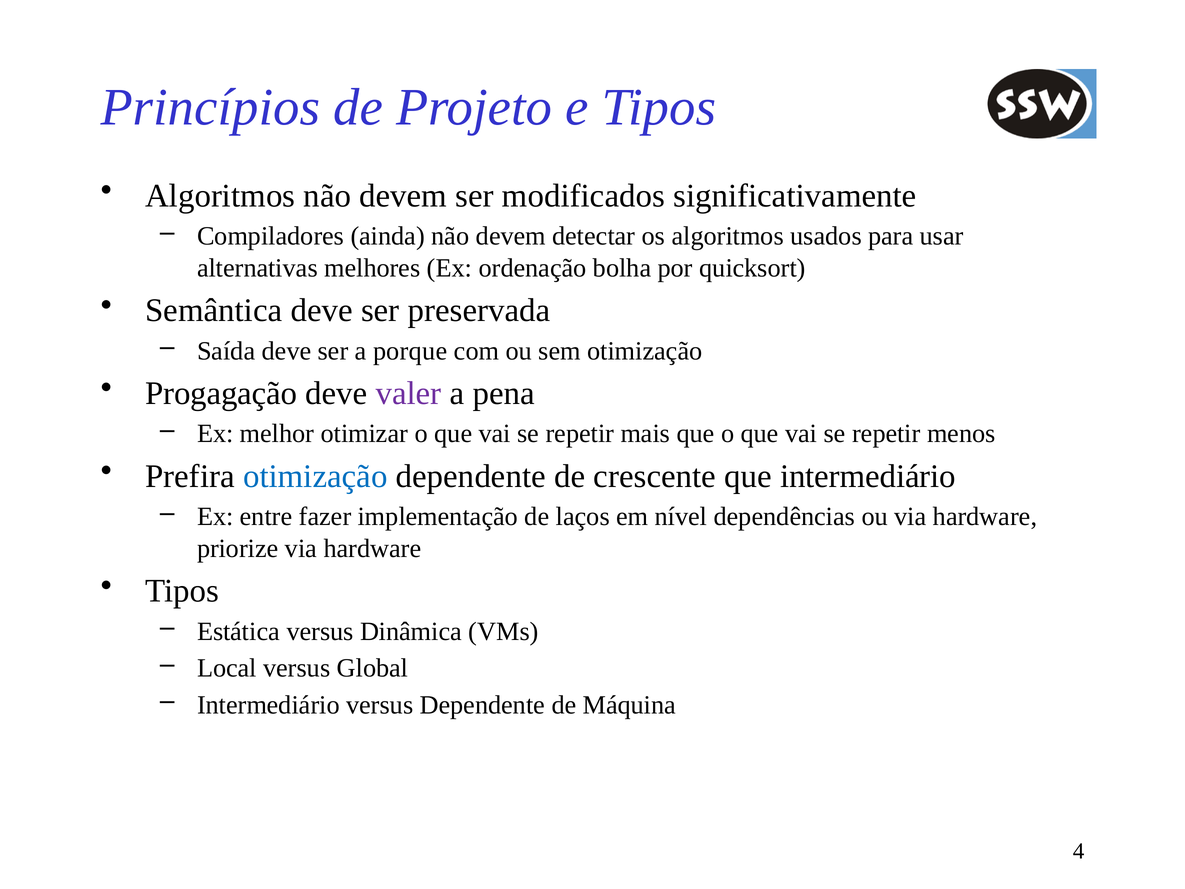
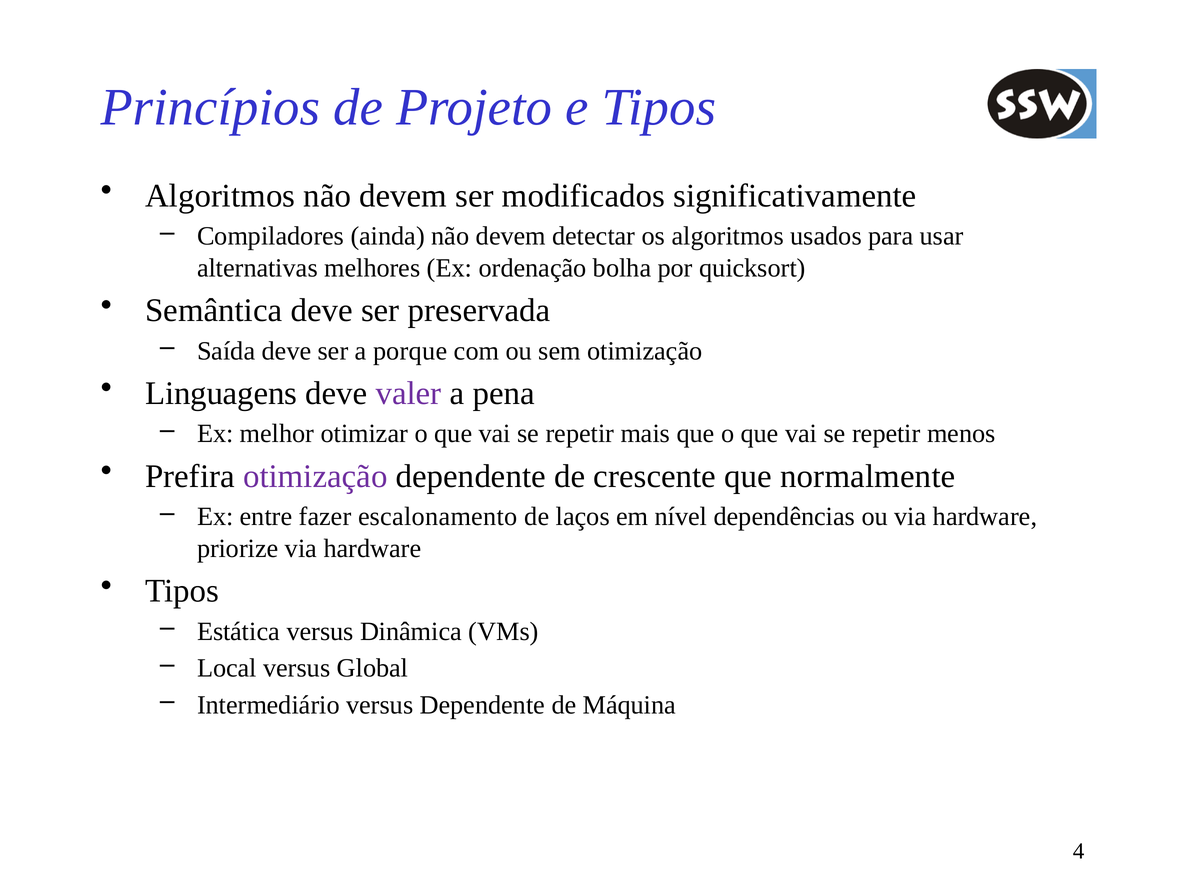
Progagação: Progagação -> Linguagens (221, 393)
otimização colour: blue -> purple (315, 476)
que intermediário: intermediário -> normalmente (868, 476)
implementação: implementação -> escalonamento (438, 517)
